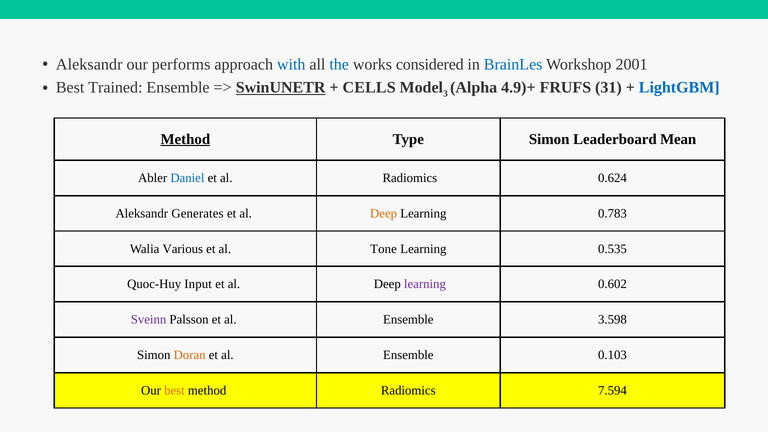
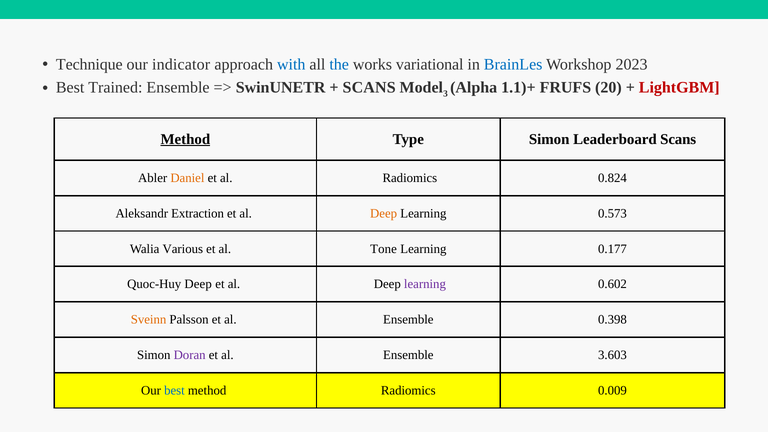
Aleksandr: Aleksandr -> Technique (89, 65)
performs: performs -> indicator (181, 65)
considered: considered -> variational (430, 65)
2001: 2001 -> 2023 (632, 65)
SwinUNETR underline: present -> none (281, 88)
CELLS: CELLS -> SCANS (369, 88)
4.9)+: 4.9)+ -> 1.1)+ (518, 88)
31: 31 -> 20 (608, 88)
LightGBM colour: blue -> red (679, 88)
Leaderboard Mean: Mean -> Scans (678, 139)
Daniel colour: blue -> orange (187, 178)
0.624: 0.624 -> 0.824 (612, 178)
Generates: Generates -> Extraction (198, 213)
0.783: 0.783 -> 0.573 (612, 213)
0.535: 0.535 -> 0.177 (612, 249)
Quoc-Huy Input: Input -> Deep (198, 284)
Sveinn colour: purple -> orange (149, 320)
3.598: 3.598 -> 0.398 (612, 320)
Doran colour: orange -> purple (190, 355)
0.103: 0.103 -> 3.603 (612, 355)
best colour: orange -> blue (174, 390)
7.594: 7.594 -> 0.009 (612, 390)
